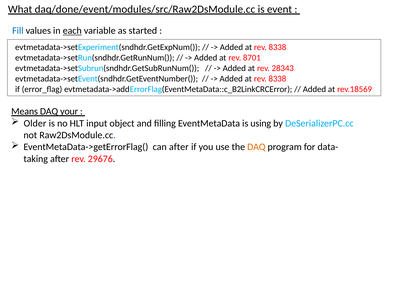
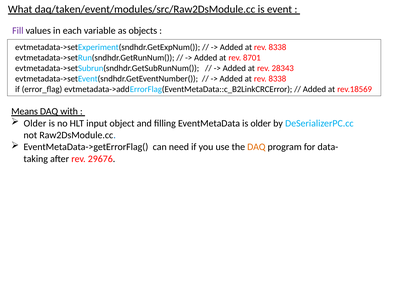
daq/done/event/modules/src/Raw2DsModule.cc: daq/done/event/modules/src/Raw2DsModule.cc -> daq/taken/event/modules/src/Raw2DsModule.cc (145, 9)
Fill colour: blue -> purple (18, 31)
each underline: present -> none (72, 31)
started: started -> objects (143, 31)
your: your -> with (69, 111)
is using: using -> older (261, 123)
can after: after -> need (179, 147)
